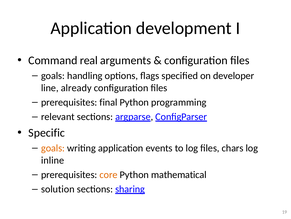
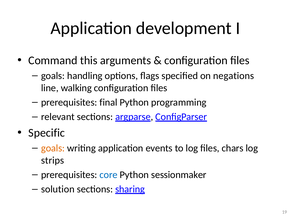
real: real -> this (89, 60)
developer: developer -> negations (234, 75)
already: already -> walking (76, 88)
inline: inline -> strips (53, 160)
core colour: orange -> blue (109, 174)
mathematical: mathematical -> sessionmaker (179, 174)
